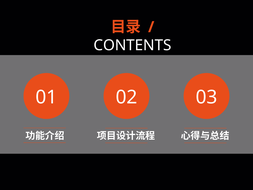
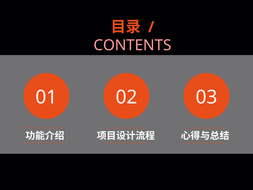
CONTENTS colour: white -> pink (132, 45)
